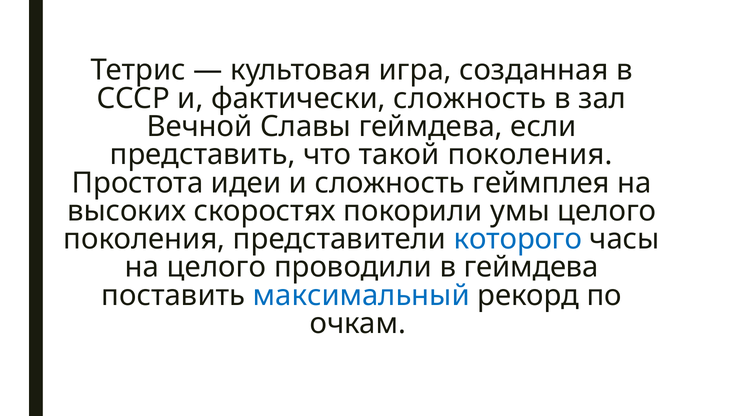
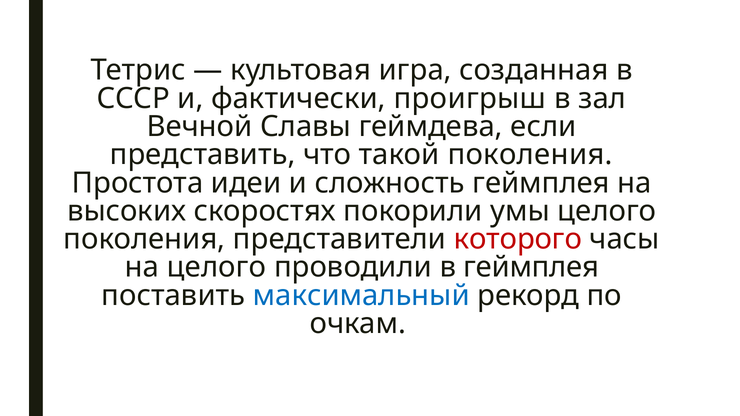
фактически сложность: сложность -> проигрыш (470, 98)
которого colour: blue -> red (518, 239)
в геймдева: геймдева -> геймплея (531, 267)
